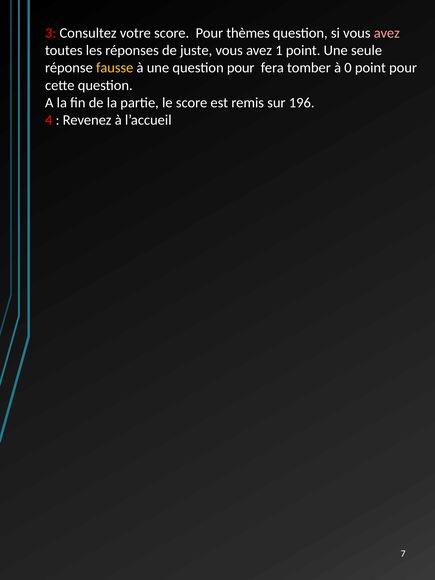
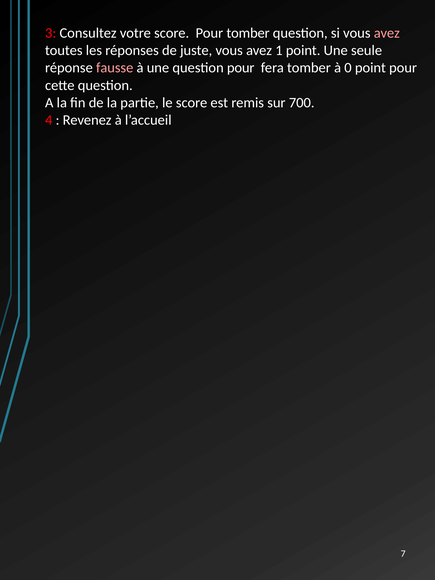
Pour thèmes: thèmes -> tomber (248, 33)
fausse colour: yellow -> pink (115, 68)
196: 196 -> 700 (302, 103)
